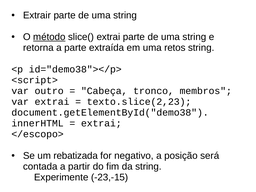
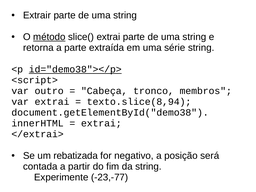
retos: retos -> série (175, 48)
id="demo38"></p> underline: none -> present (75, 69)
texto.slice(2,23: texto.slice(2,23 -> texto.slice(8,94 (139, 102)
</escopo>: </escopo> -> </extrai> (38, 134)
-23,-15: -23,-15 -> -23,-77 (110, 177)
